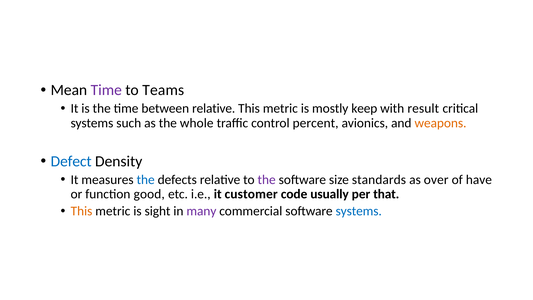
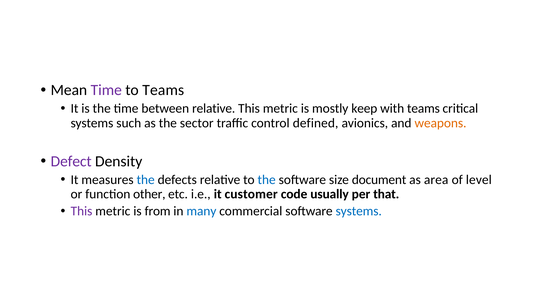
with result: result -> teams (423, 108)
whole: whole -> sector (197, 123)
percent: percent -> defined (316, 123)
Defect colour: blue -> purple (71, 161)
the colour: purple -> blue (267, 180)
standards: standards -> document (379, 180)
over: over -> area (436, 180)
have: have -> level (479, 180)
good: good -> other (149, 194)
This colour: orange -> purple (81, 211)
sight: sight -> from (158, 211)
many colour: purple -> blue (201, 211)
